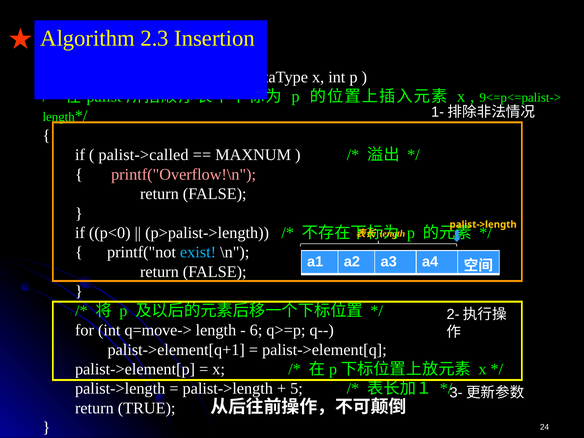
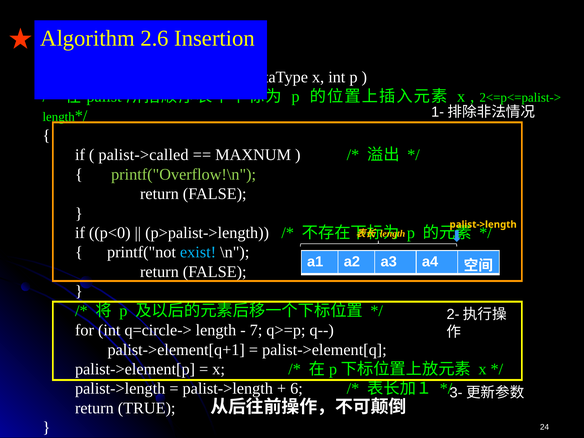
2.3: 2.3 -> 2.6 (155, 38)
9<=p<=palist->: 9<=p<=palist-> -> 2<=p<=palist-> (520, 98)
printf("Overflow!\n colour: pink -> light green (184, 174)
q=move->: q=move-> -> q=circle-> (158, 330)
6: 6 -> 7 (256, 330)
5: 5 -> 6 (296, 389)
